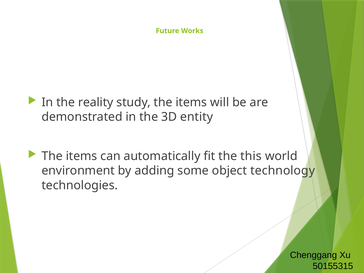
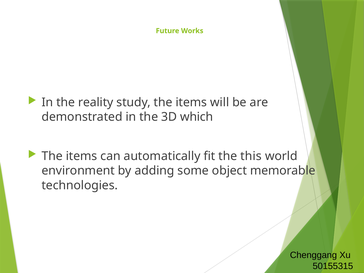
entity: entity -> which (197, 117)
technology: technology -> memorable (283, 171)
